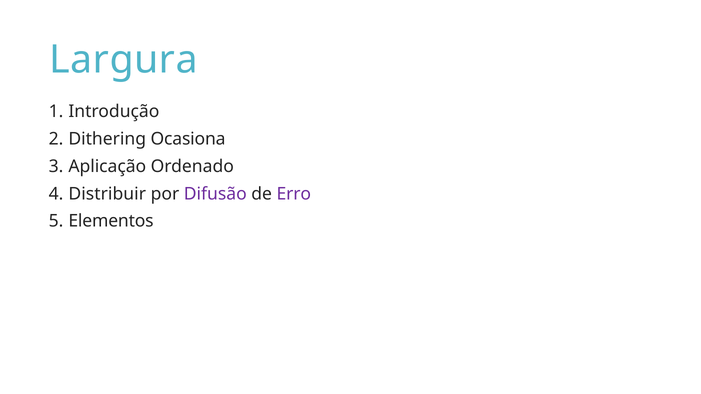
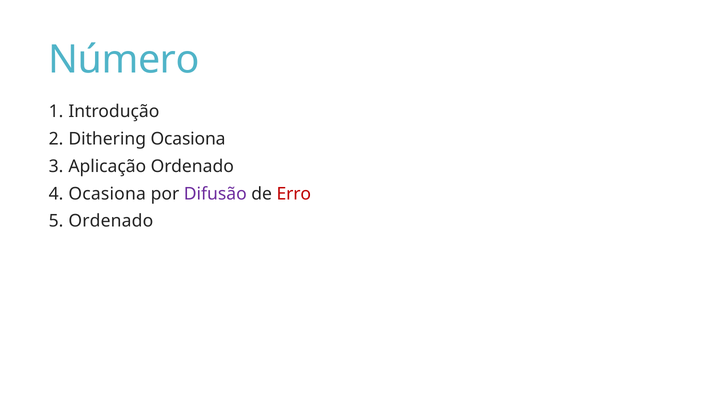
Largura: Largura -> Número (124, 60)
Distribuir: Distribuir -> Ocasiona (107, 194)
Erro colour: purple -> red (294, 194)
Elementos: Elementos -> Ordenado (111, 221)
